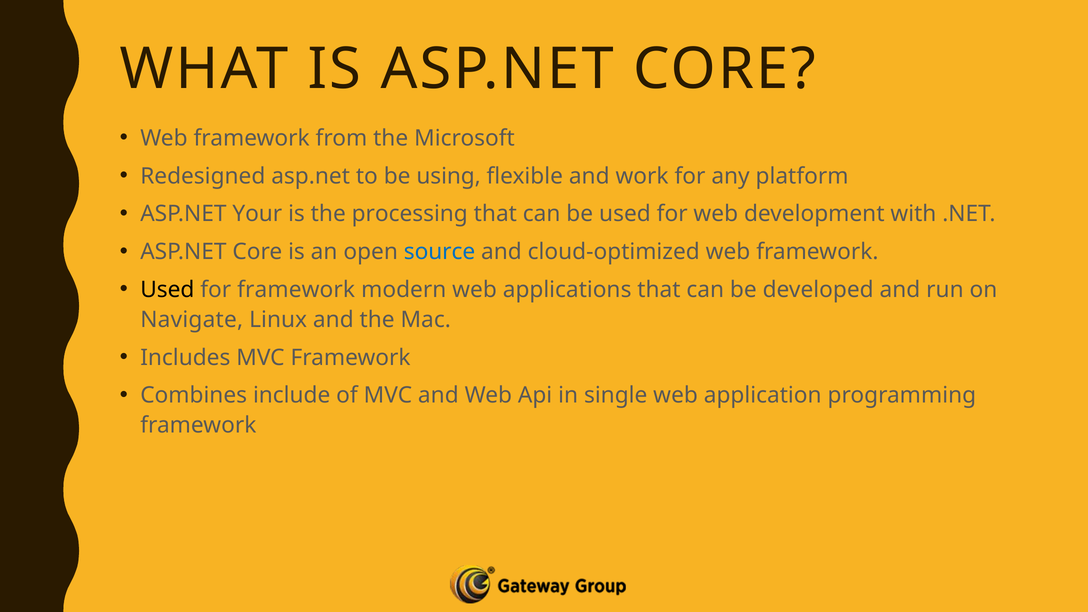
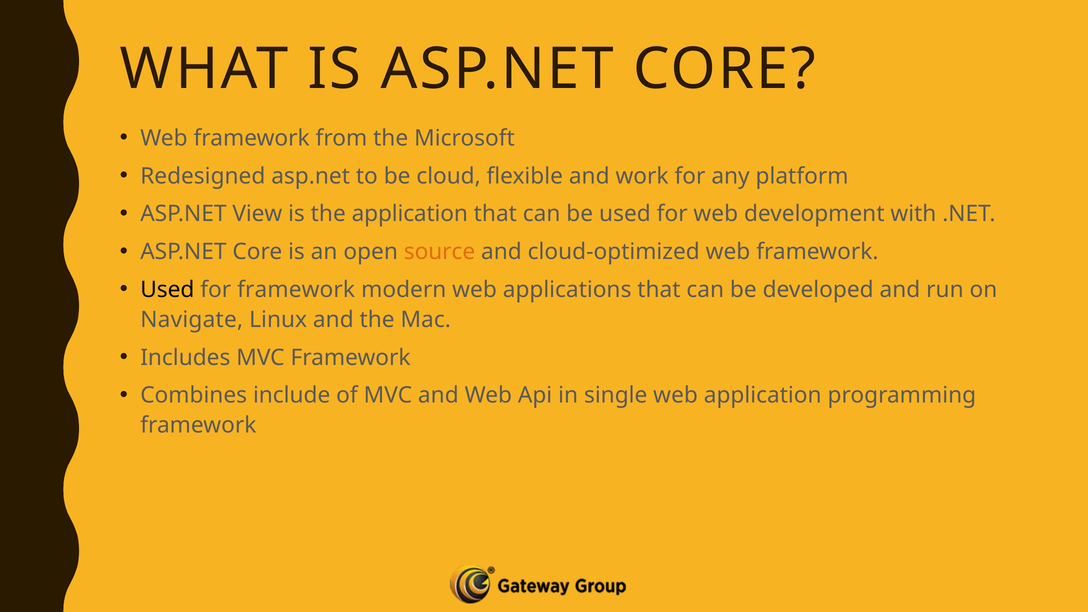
using: using -> cloud (449, 176)
Your: Your -> View (257, 214)
the processing: processing -> application (410, 214)
source colour: blue -> orange (440, 252)
